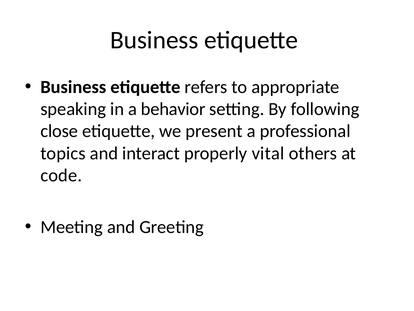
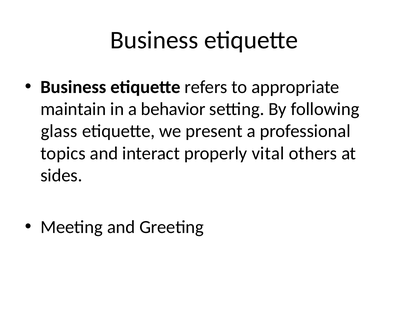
speaking: speaking -> maintain (73, 109)
close: close -> glass (59, 131)
code: code -> sides (61, 175)
